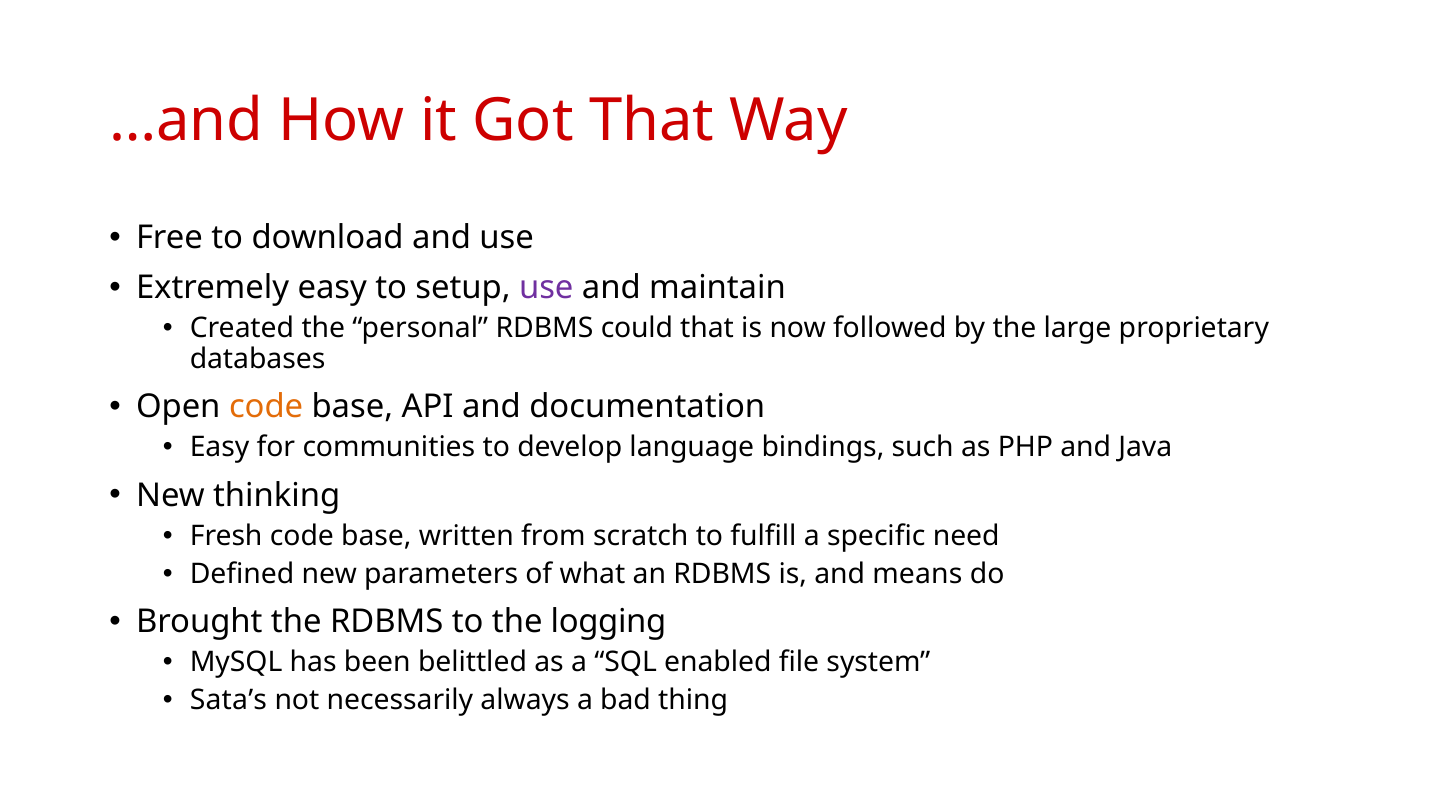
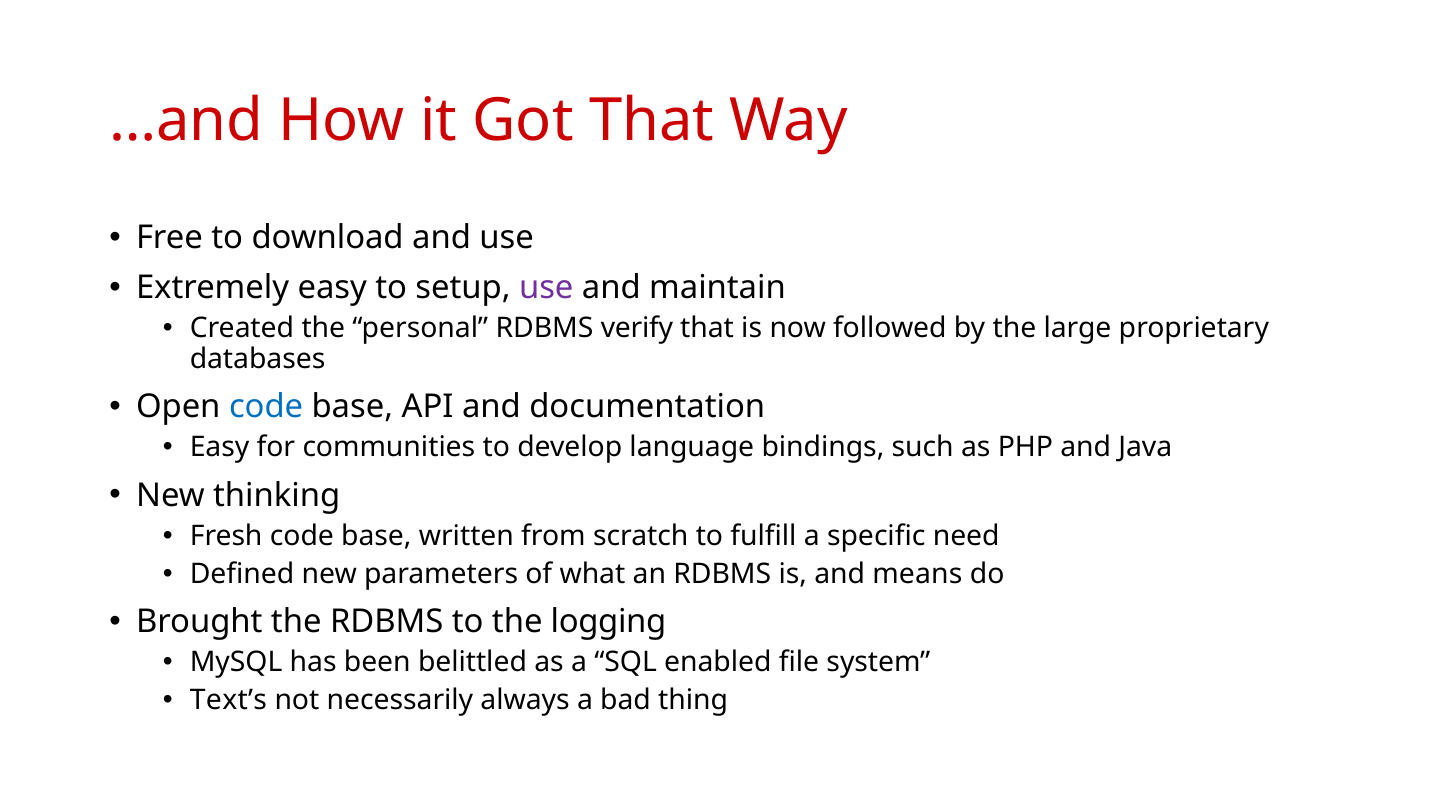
could: could -> verify (637, 328)
code colour: orange -> blue (266, 407)
Sata’s: Sata’s -> Text’s (228, 701)
